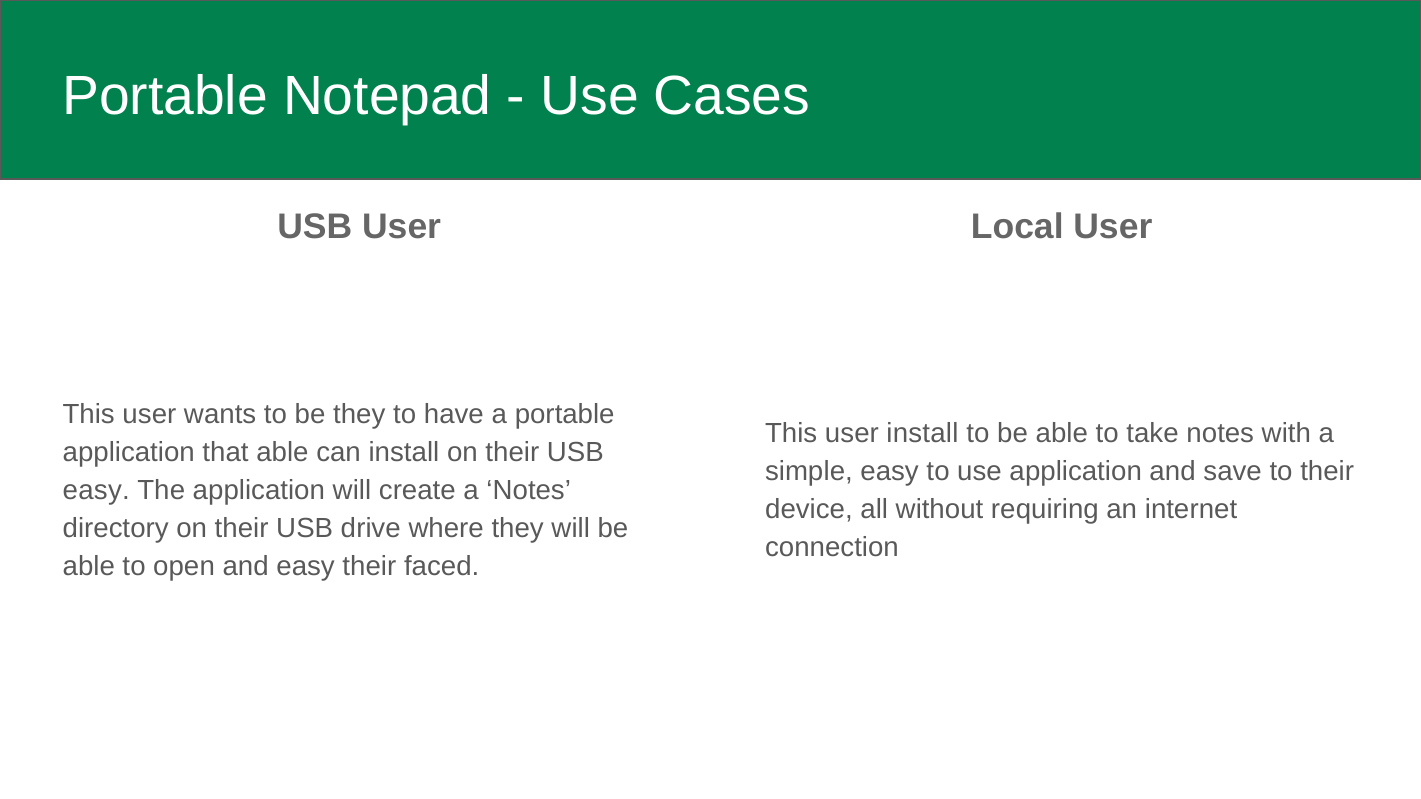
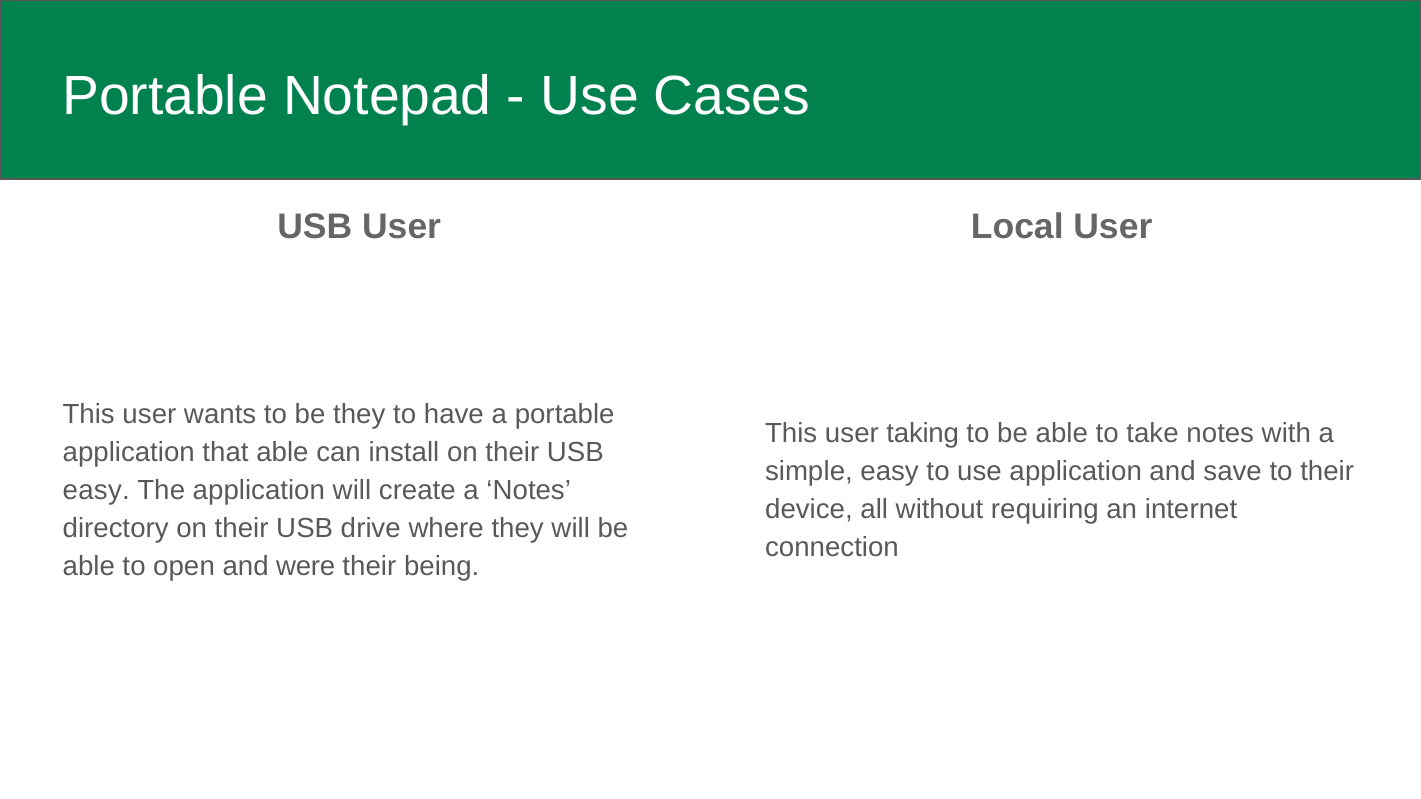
user install: install -> taking (923, 433)
and easy: easy -> were (306, 566)
faced: faced -> being (442, 566)
